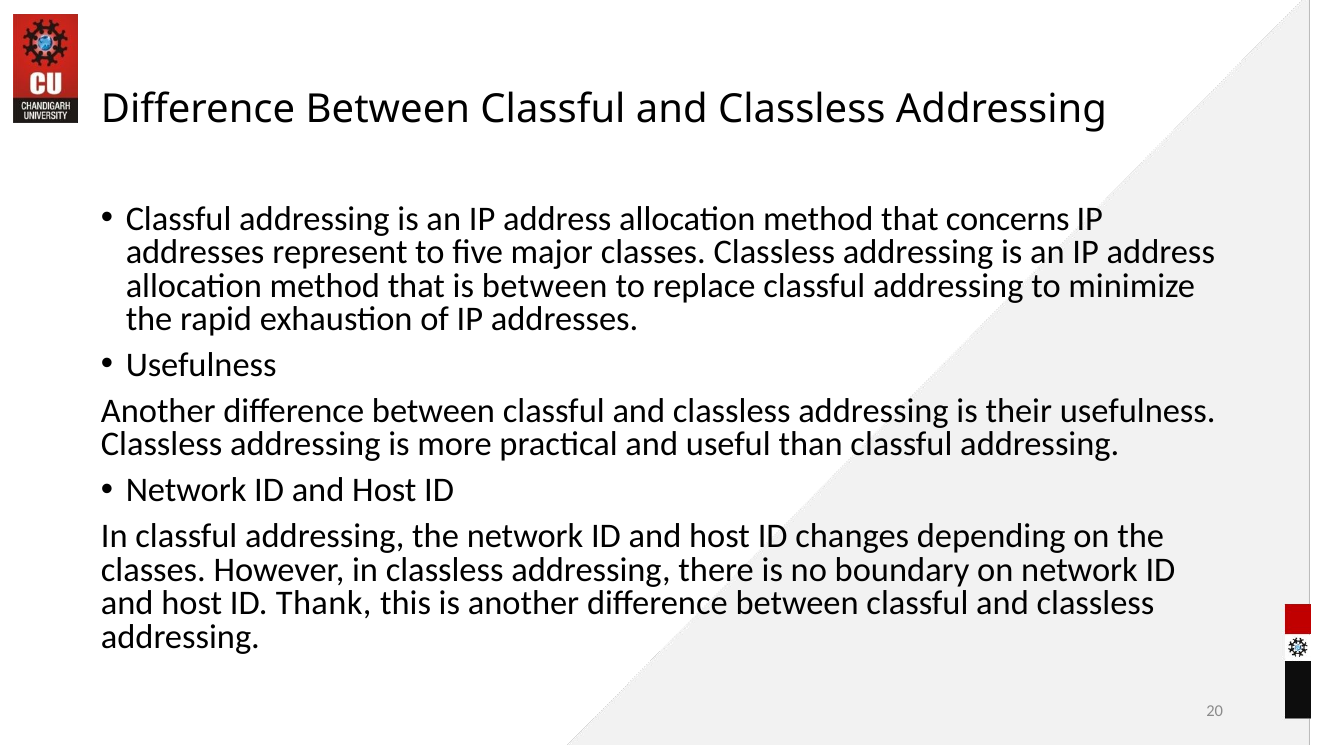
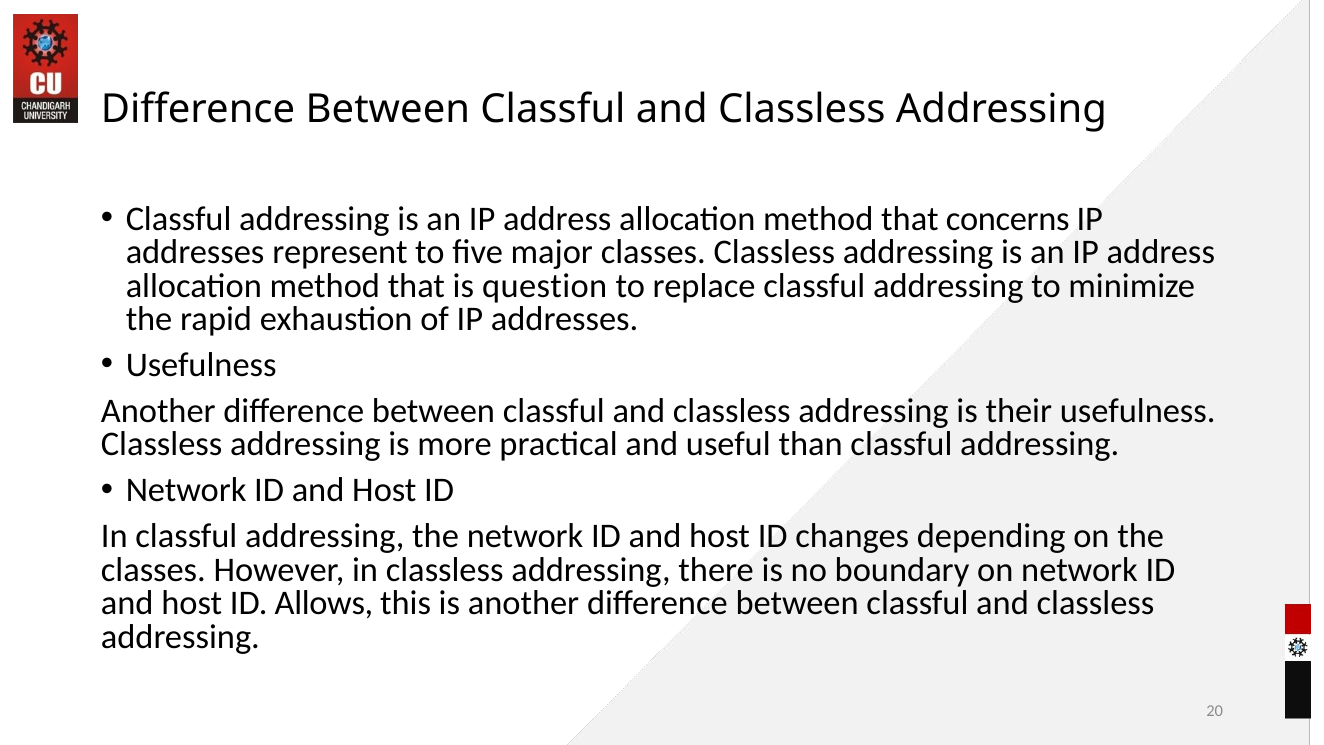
is between: between -> question (545, 286)
Thank: Thank -> Allows (324, 603)
